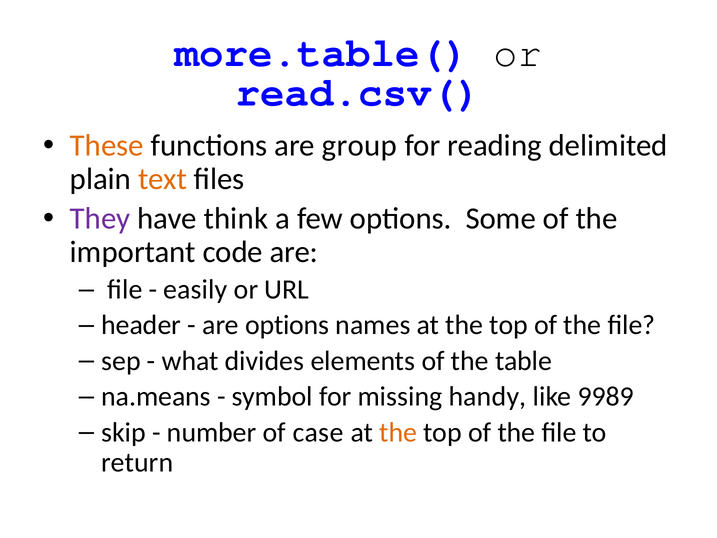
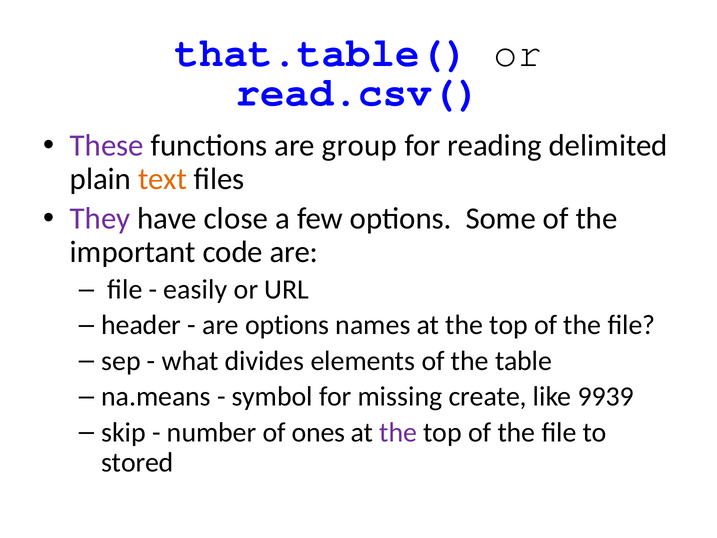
more.table(: more.table( -> that.table( (322, 53)
These colour: orange -> purple (107, 146)
think: think -> close (236, 219)
handy: handy -> create (488, 397)
9989: 9989 -> 9939 (606, 397)
case: case -> ones (318, 432)
the colour: orange -> purple (398, 432)
return: return -> stored (137, 462)
